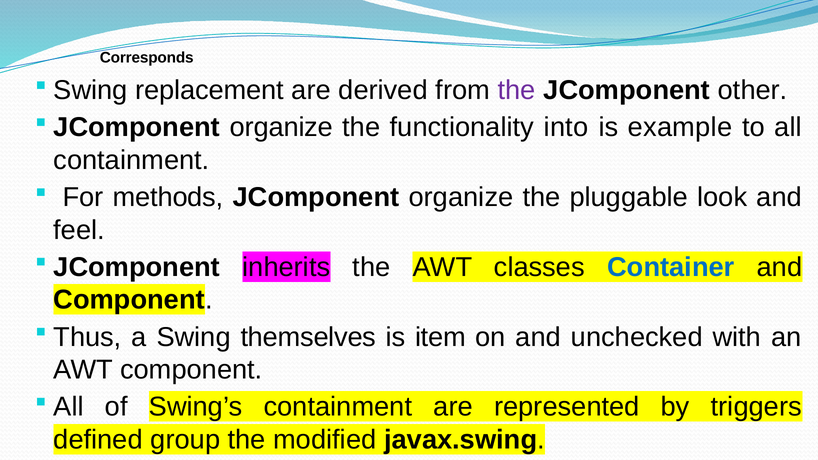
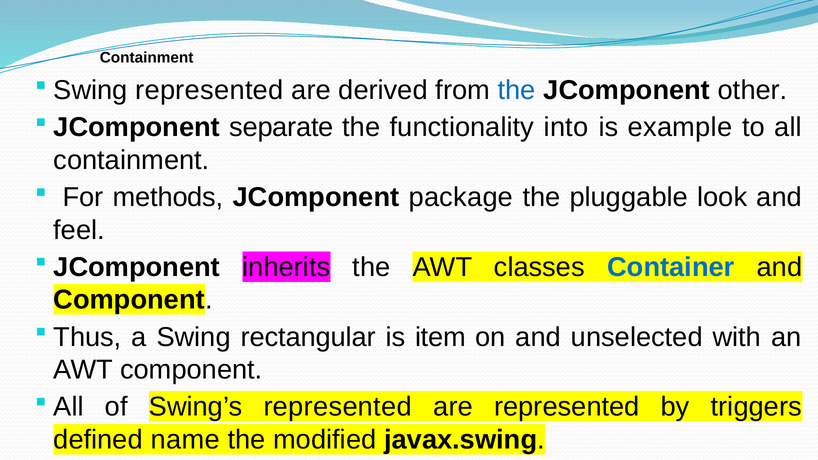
Corresponds: Corresponds -> Containment (147, 58)
replacement: replacement -> represented (209, 90)
the colour: purple -> blue (516, 90)
organize: organize -> separate (281, 127)
JComponent organize: organize -> package (461, 197)
themselves: themselves -> rectangular (308, 337)
unchecked: unchecked -> unselected (637, 337)
Swing’s containment: containment -> represented (338, 407)
group: group -> name (185, 440)
